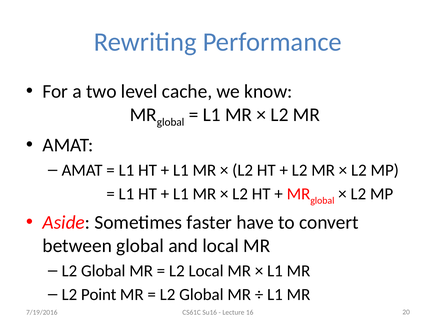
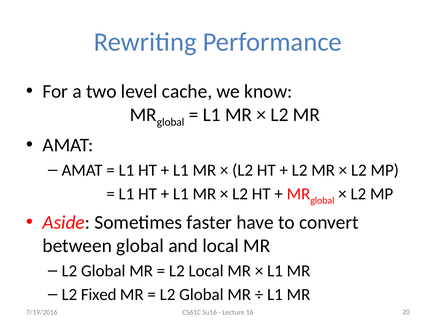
Point: Point -> Fixed (99, 295)
